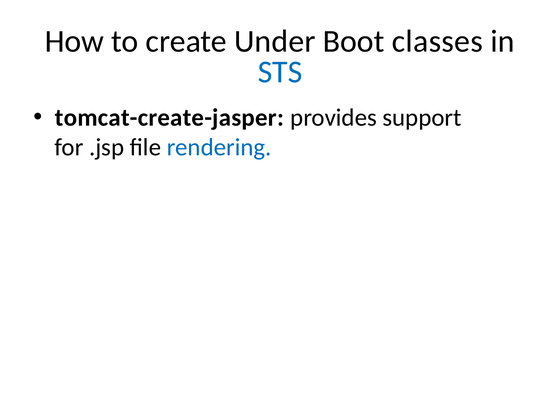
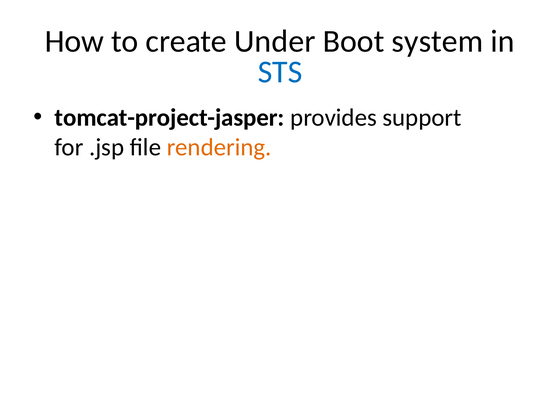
classes: classes -> system (437, 41)
tomcat-create-jasper: tomcat-create-jasper -> tomcat-project-jasper (170, 117)
rendering colour: blue -> orange (219, 147)
